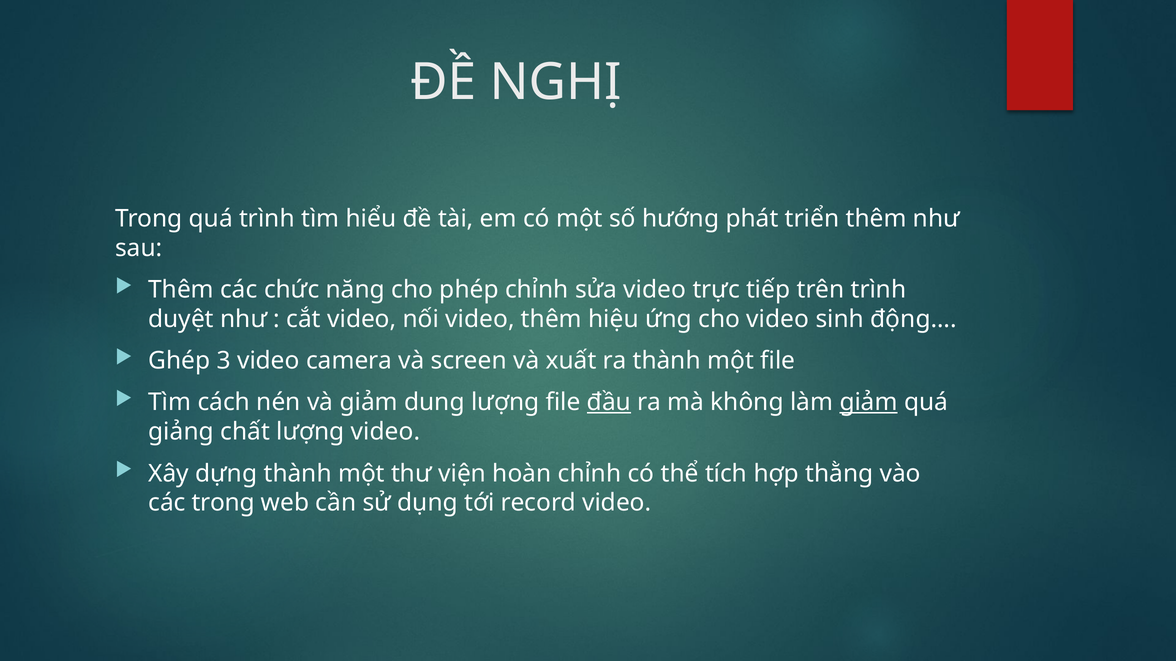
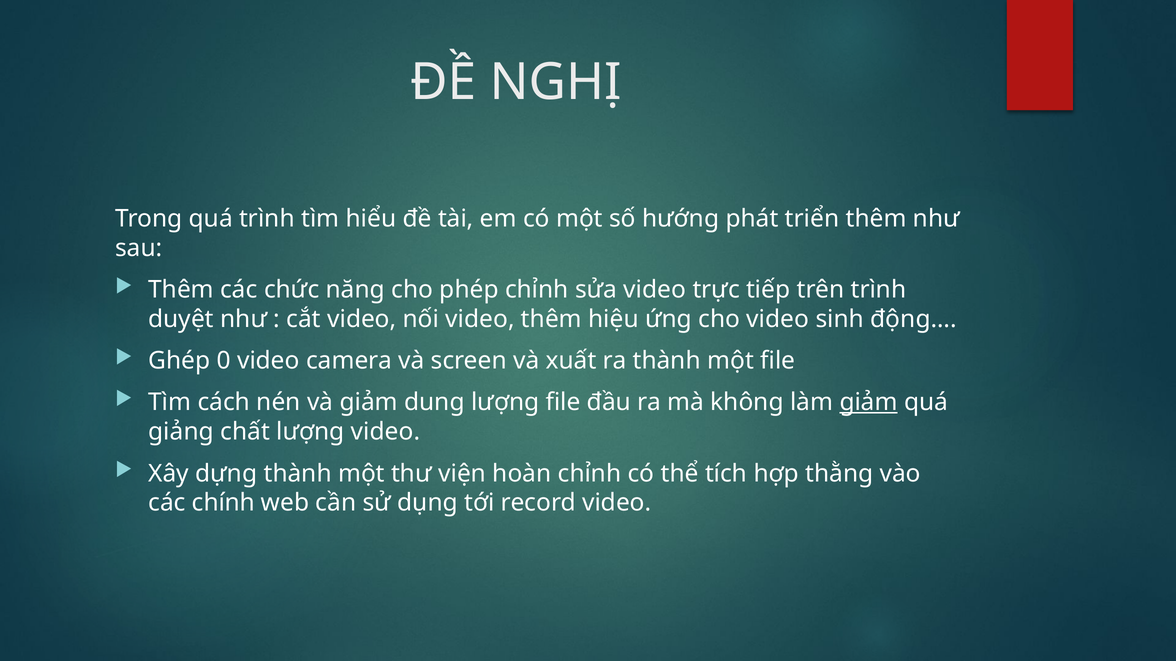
3: 3 -> 0 (224, 361)
đầu underline: present -> none (609, 403)
các trọng: trọng -> chính (223, 503)
